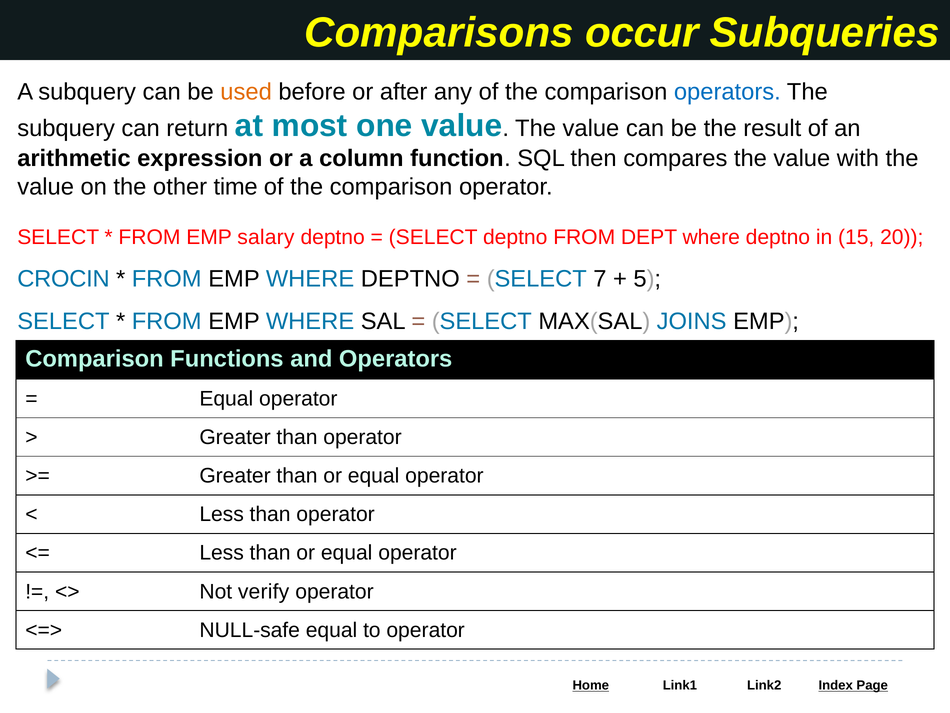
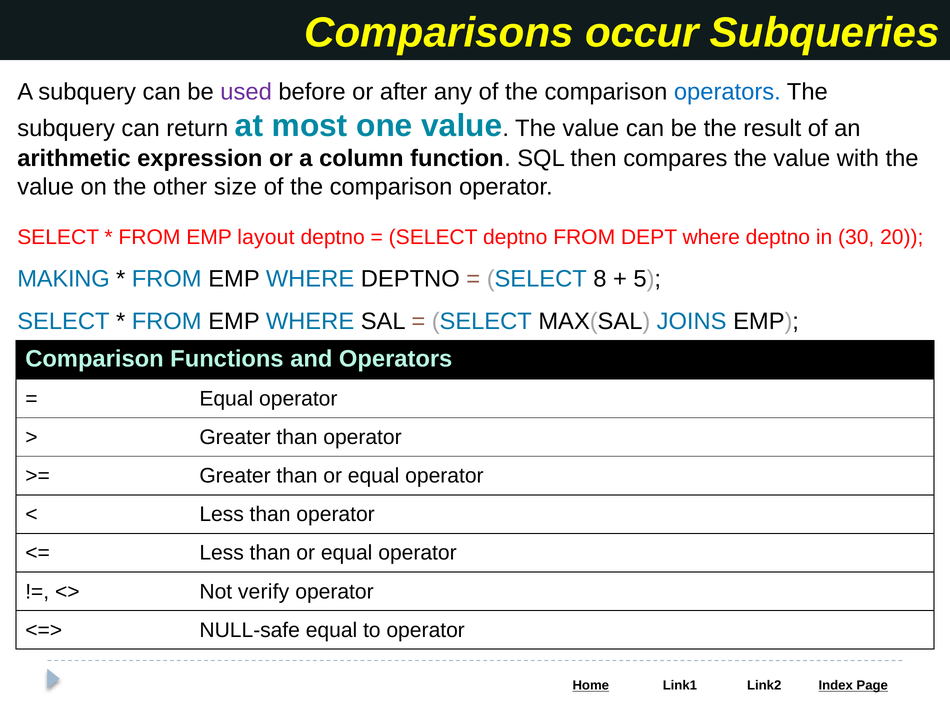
used colour: orange -> purple (246, 92)
time: time -> size (235, 187)
salary: salary -> layout (266, 237)
15: 15 -> 30 (856, 237)
CROCIN: CROCIN -> MAKING (64, 279)
7: 7 -> 8 (600, 279)
